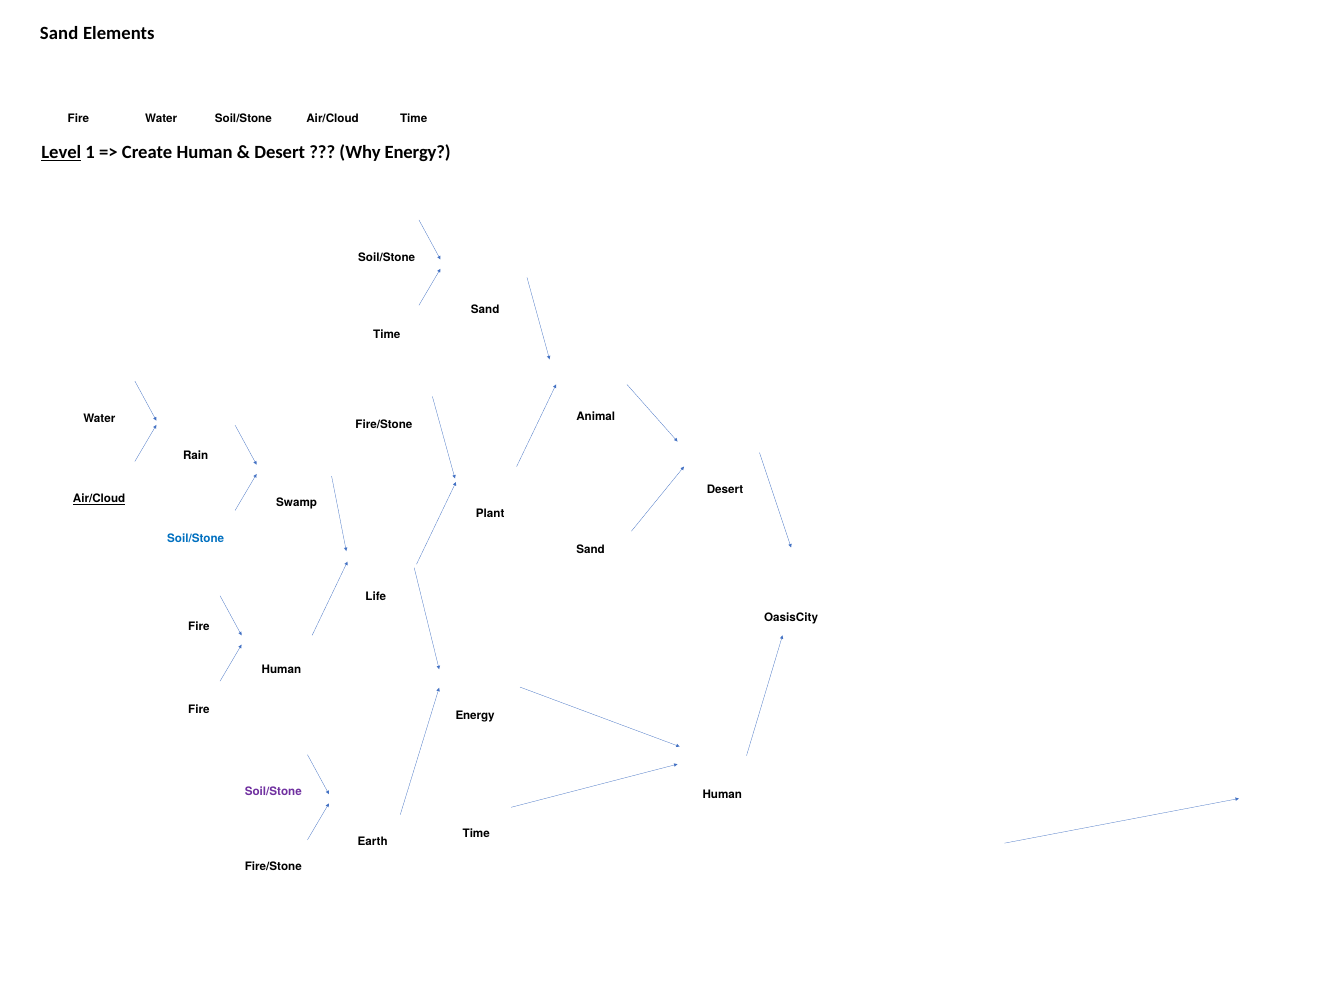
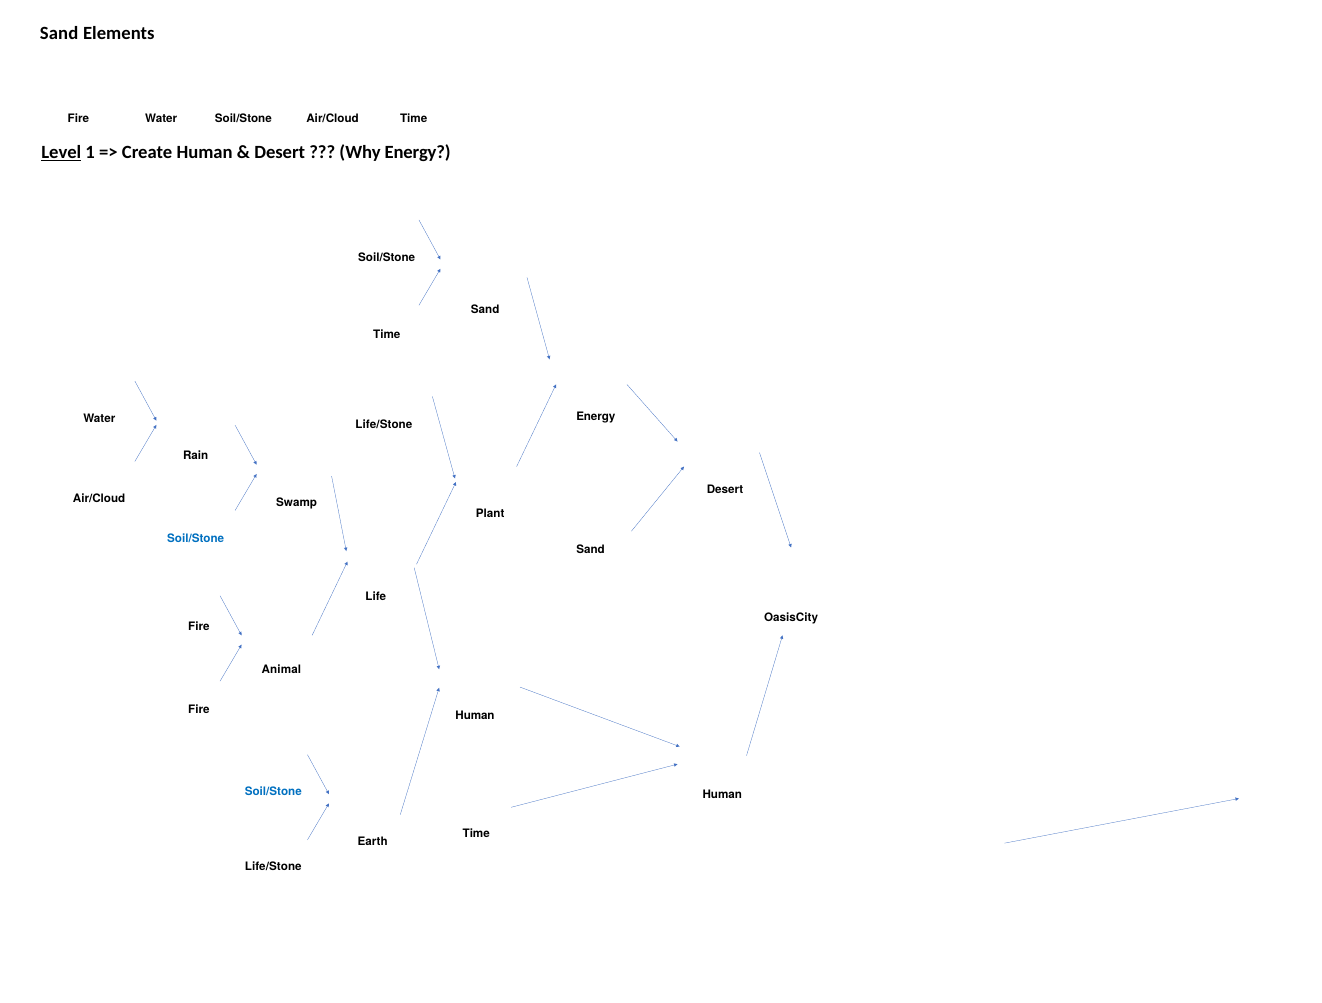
Animal: Animal -> Energy (596, 416)
Fire/Stone: Fire/Stone -> Life/Stone (384, 425)
Air/Cloud underline: present -> none (99, 499)
Human: Human -> Animal (281, 670)
Energy: Energy -> Human (475, 716)
Soil/Stone colour: purple -> blue (273, 792)
Fire/Stone: Fire/Stone -> Life/Stone (273, 867)
